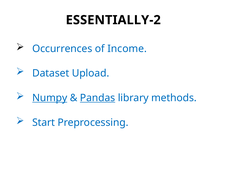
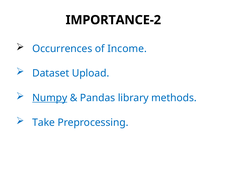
ESSENTIALLY-2: ESSENTIALLY-2 -> IMPORTANCE-2 (113, 20)
Pandas underline: present -> none (98, 98)
Start: Start -> Take (44, 122)
